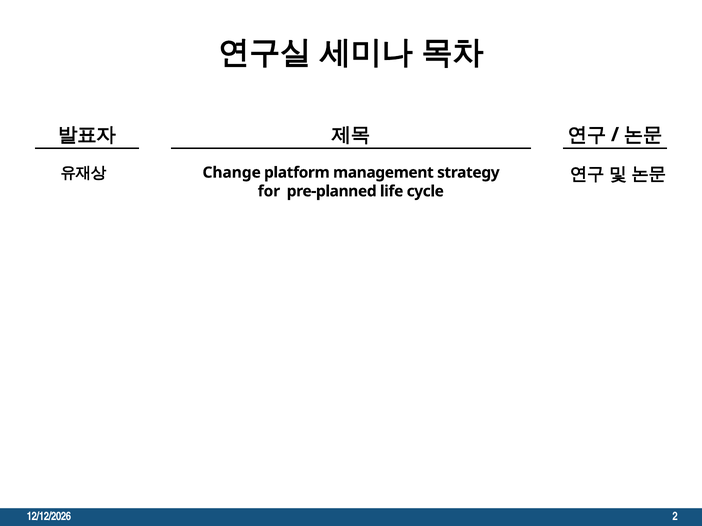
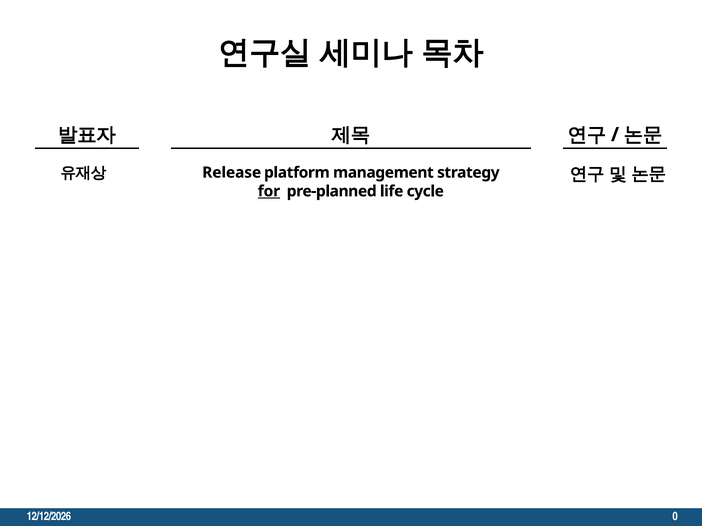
Change: Change -> Release (232, 173)
for underline: none -> present (269, 191)
2: 2 -> 0 (675, 517)
